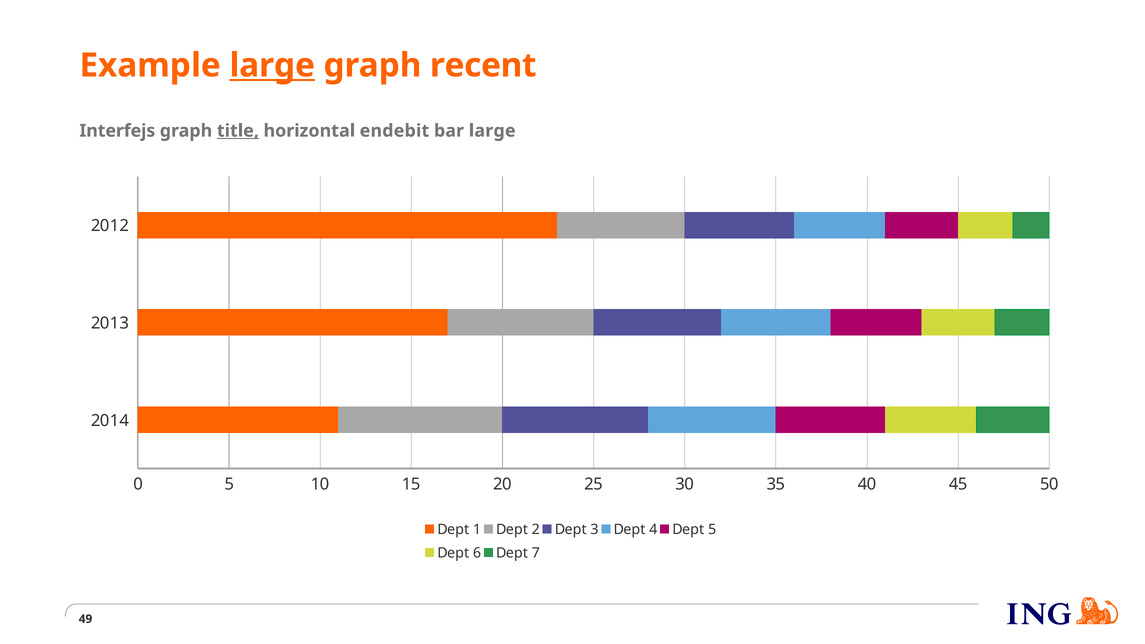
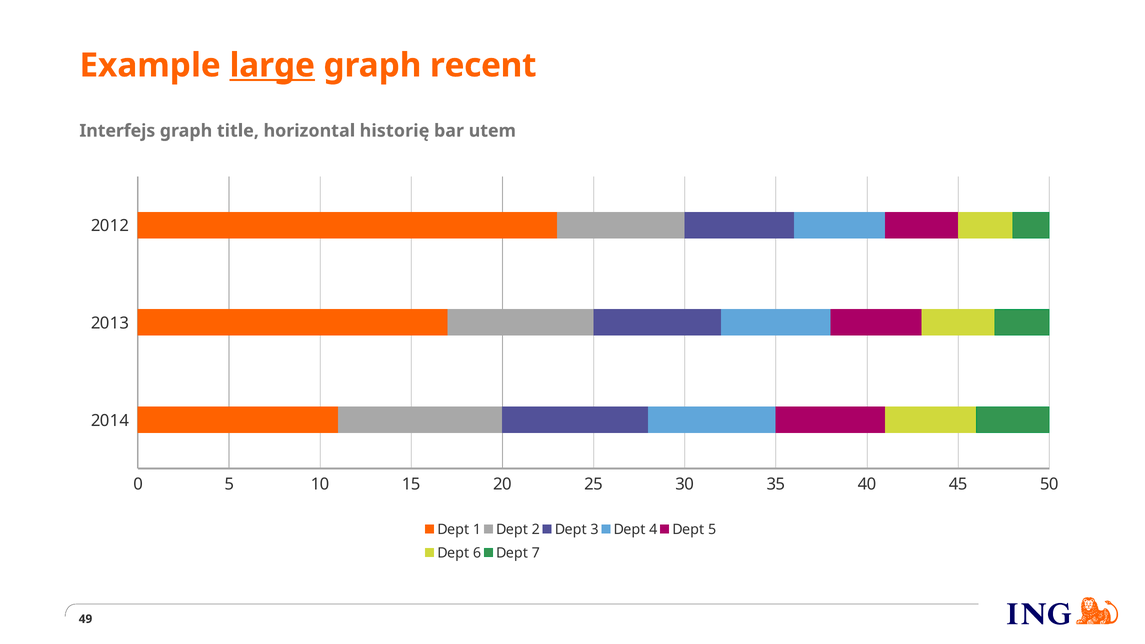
title underline: present -> none (238, 131)
endebit: endebit -> historię (394, 131)
bar large: large -> utem (492, 131)
